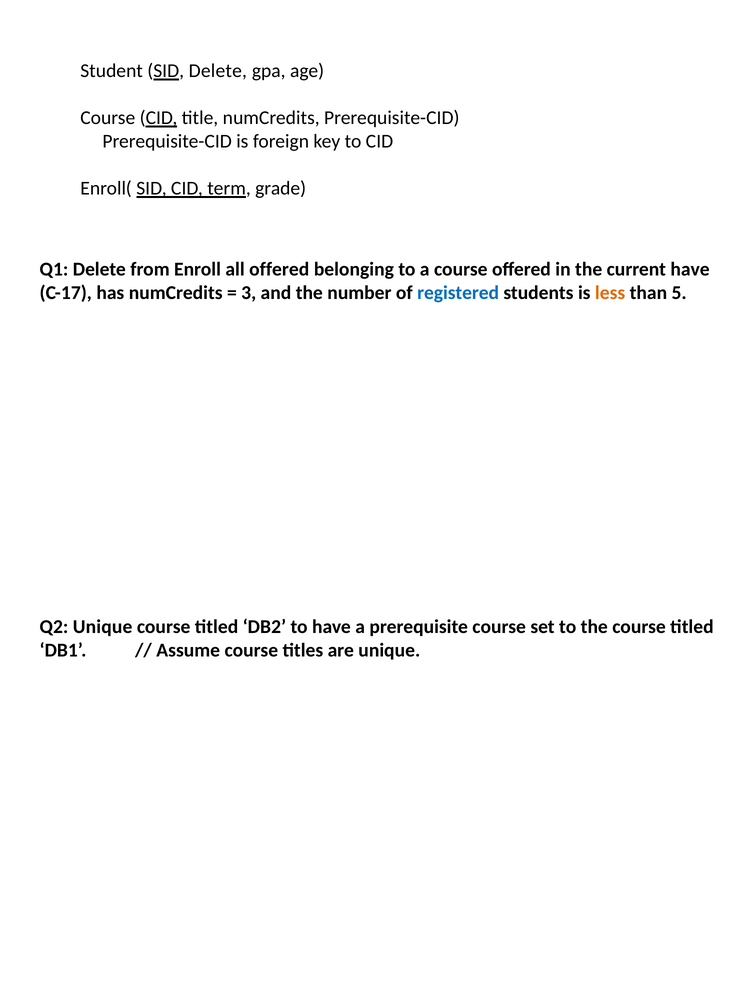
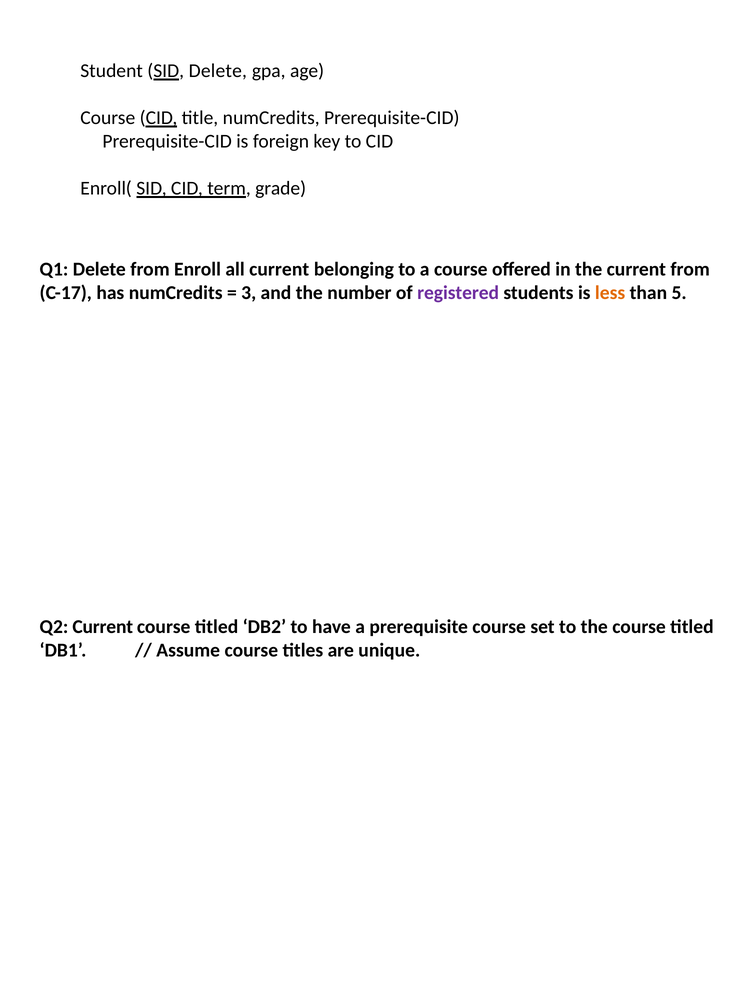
all offered: offered -> current (279, 269)
current have: have -> from (690, 269)
registered colour: blue -> purple (458, 292)
Q2 Unique: Unique -> Current (103, 626)
